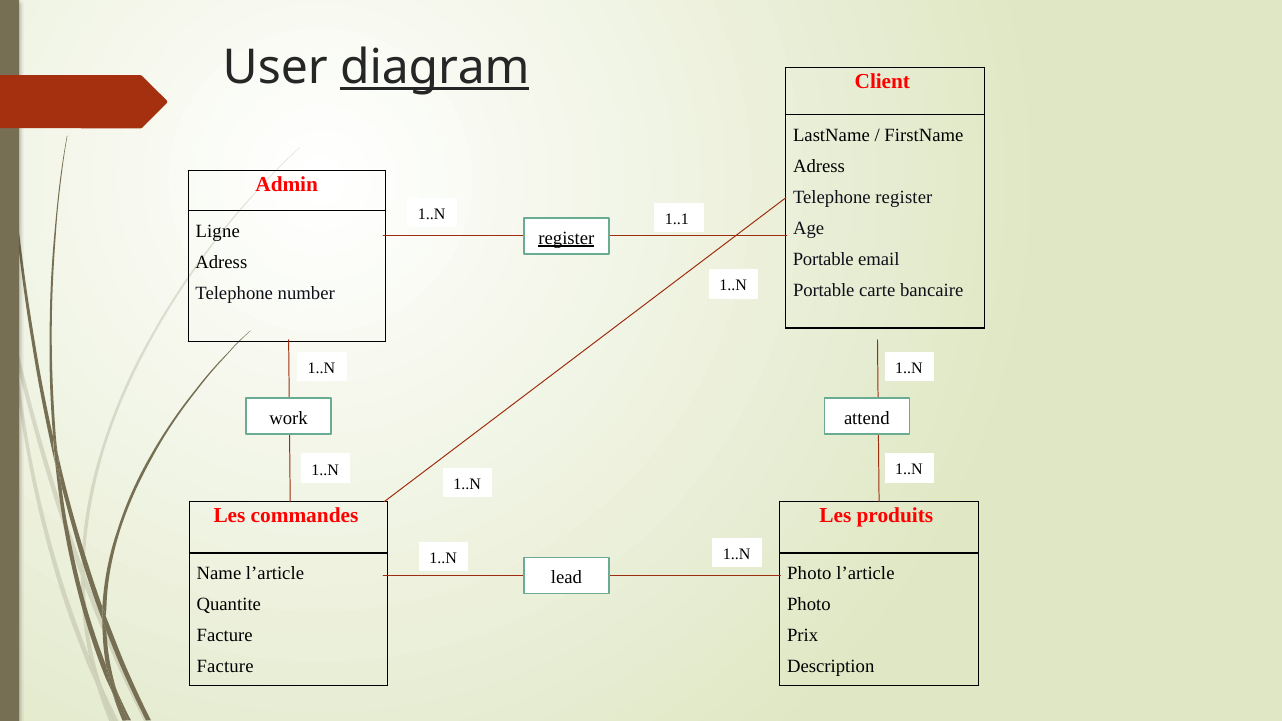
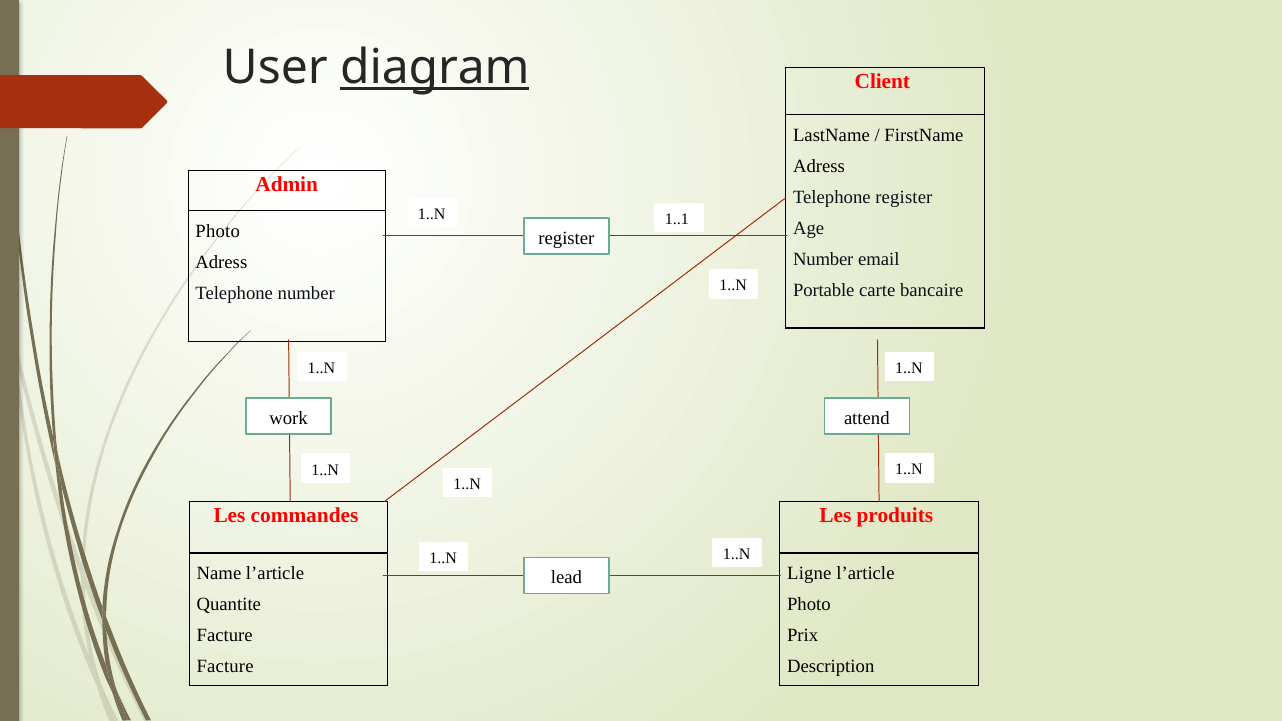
Ligne: Ligne -> Photo (218, 232)
register underline: present -> none (566, 238)
Portable: Portable -> Number (823, 260)
Photo: Photo -> Ligne (809, 574)
